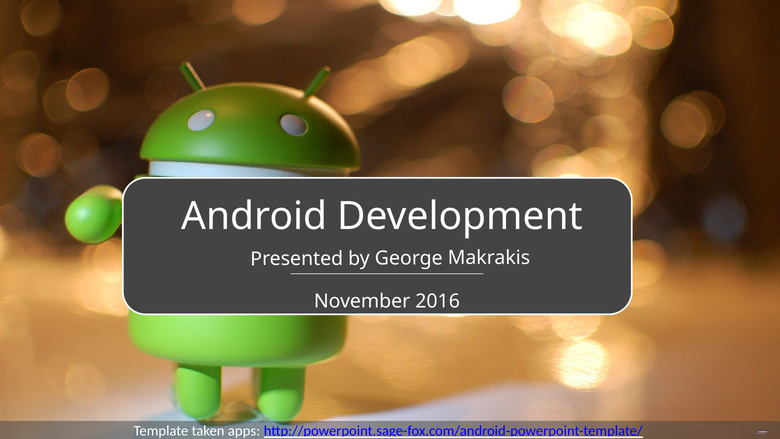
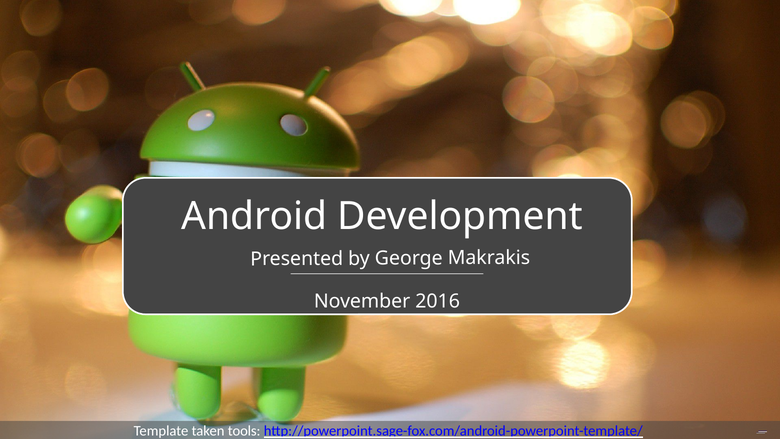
apps: apps -> tools (244, 431)
